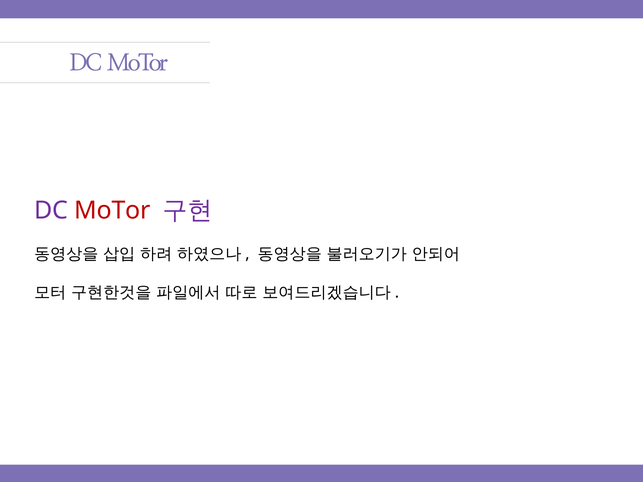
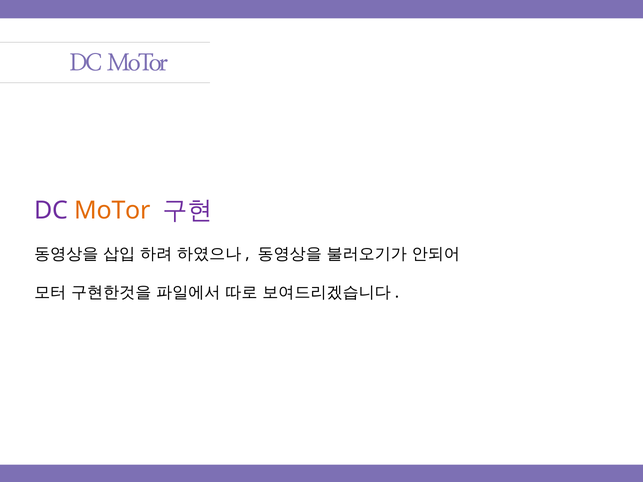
MoTor colour: red -> orange (112, 211)
